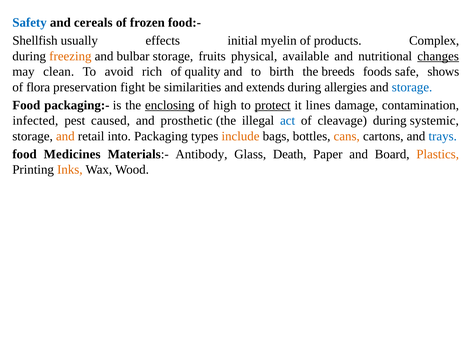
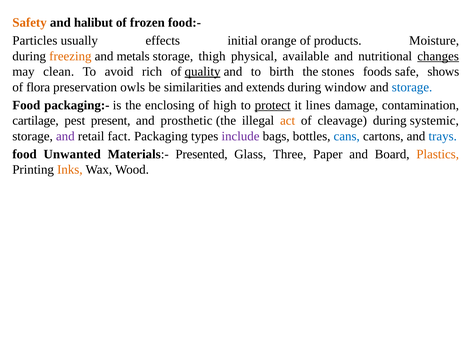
Safety colour: blue -> orange (30, 23)
cereals: cereals -> halibut (93, 23)
Shellfish: Shellfish -> Particles (35, 41)
myelin: myelin -> orange (279, 41)
Complex: Complex -> Moisture (434, 41)
bulbar: bulbar -> metals (133, 56)
fruits: fruits -> thigh (212, 56)
quality underline: none -> present (203, 72)
breeds: breeds -> stones (338, 72)
fight: fight -> owls (133, 87)
allergies: allergies -> window (346, 87)
enclosing underline: present -> none (170, 105)
infected: infected -> cartilage (36, 121)
caused: caused -> present (111, 121)
act colour: blue -> orange (288, 121)
and colour: orange -> purple (65, 136)
into: into -> fact (119, 136)
include colour: orange -> purple (241, 136)
cans colour: orange -> blue (347, 136)
Medicines: Medicines -> Unwanted (72, 154)
Antibody: Antibody -> Presented (202, 154)
Death: Death -> Three (290, 154)
